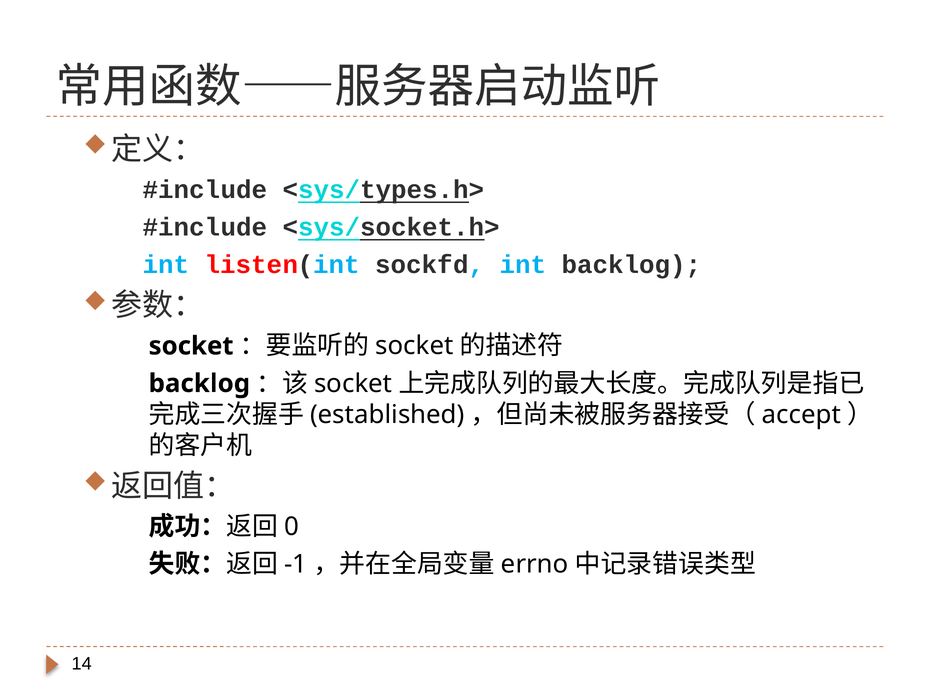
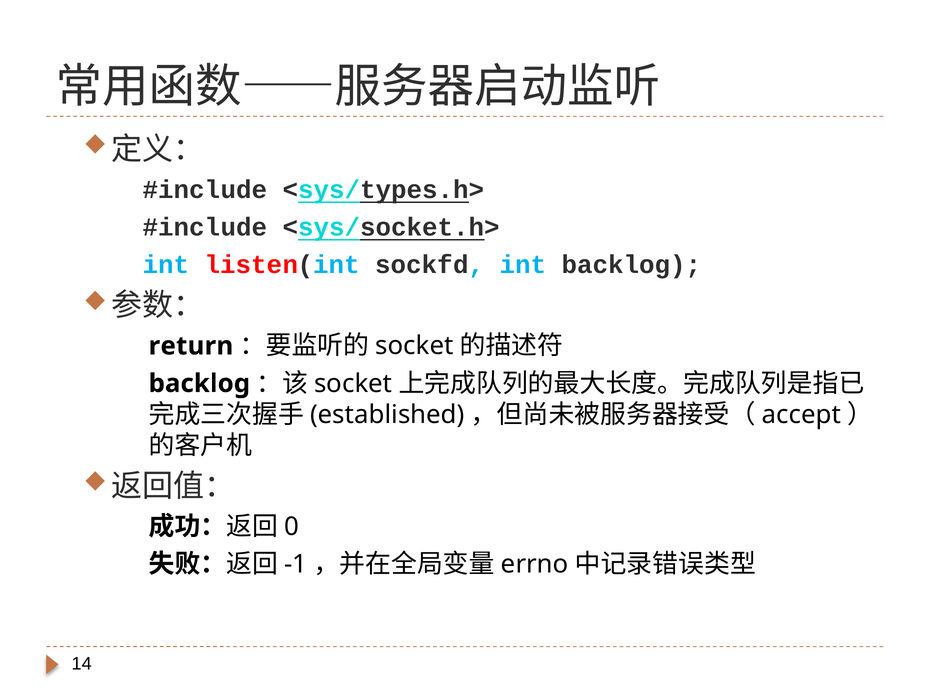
socket: socket -> return (191, 346)
